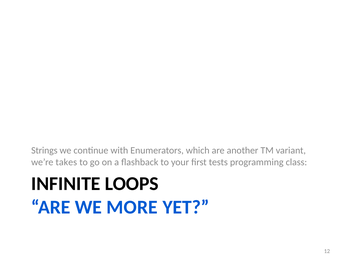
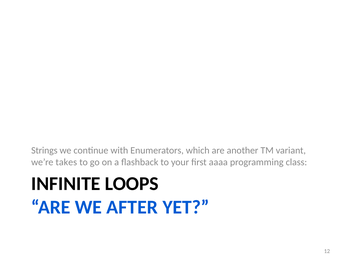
tests: tests -> aaaa (218, 162)
MORE: MORE -> AFTER (132, 207)
